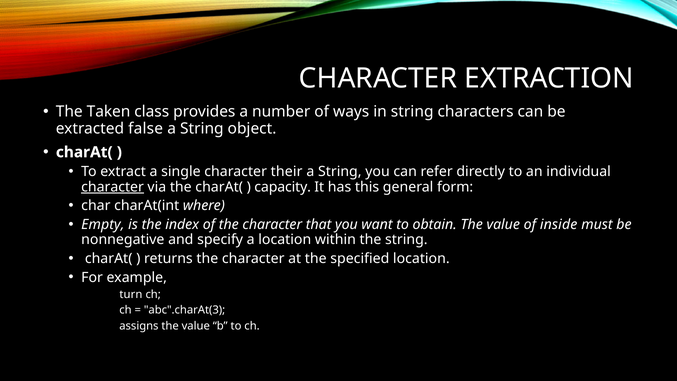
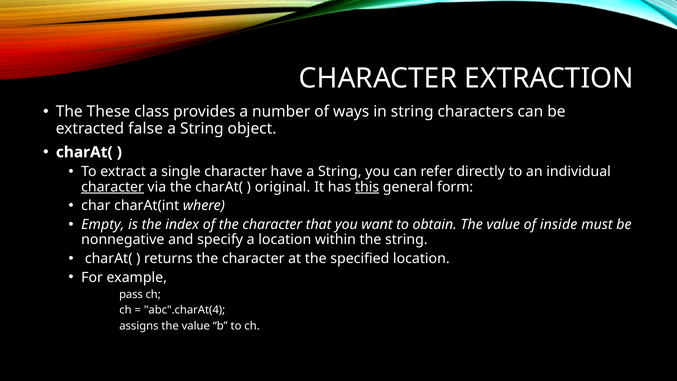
Taken: Taken -> These (108, 112)
their: their -> have (287, 172)
capacity: capacity -> original (283, 187)
this underline: none -> present (367, 187)
turn: turn -> pass (131, 294)
abc".charAt(3: abc".charAt(3 -> abc".charAt(4 (185, 310)
